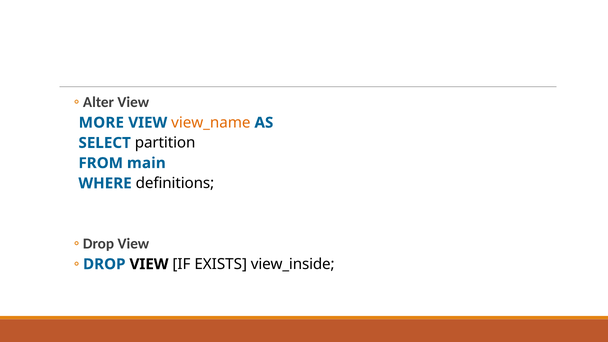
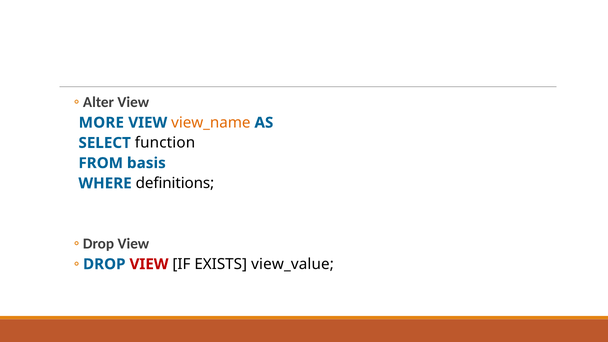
partition: partition -> function (165, 143)
main: main -> basis (146, 163)
VIEW colour: black -> red (149, 264)
view_inside: view_inside -> view_value (293, 264)
